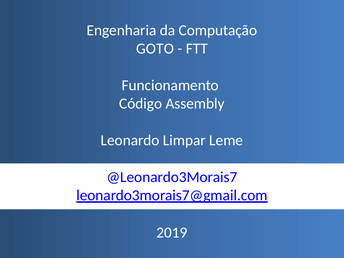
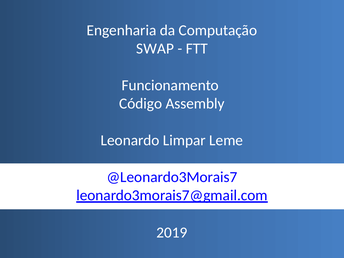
GOTO: GOTO -> SWAP (155, 49)
